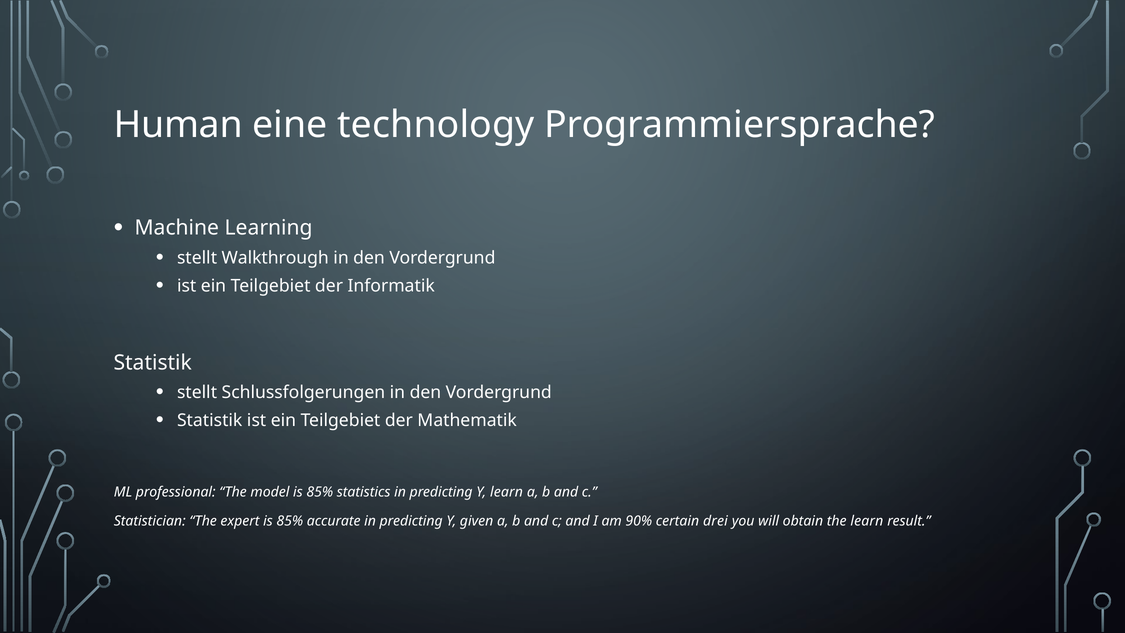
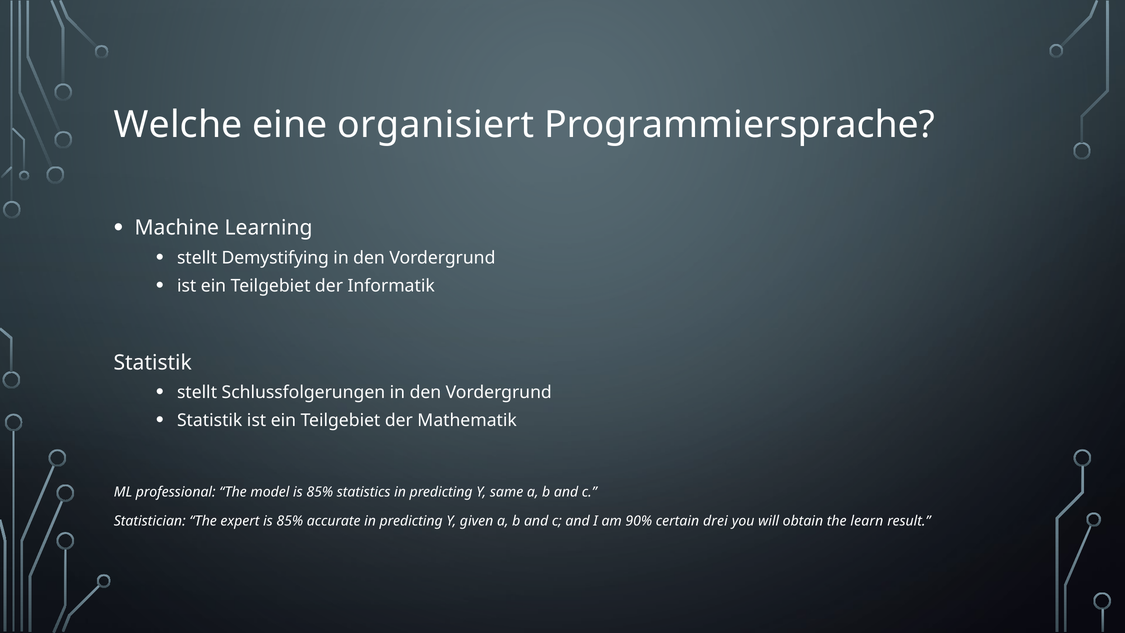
Human: Human -> Welche (178, 125)
technology: technology -> organisiert (436, 125)
Walkthrough: Walkthrough -> Demystifying (275, 258)
Y learn: learn -> same (507, 492)
